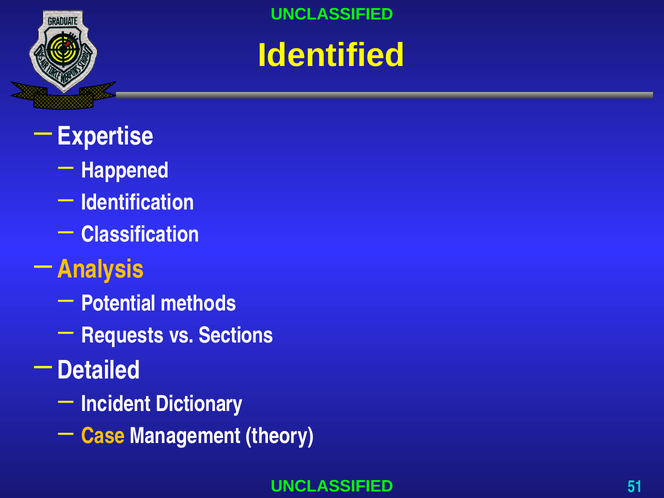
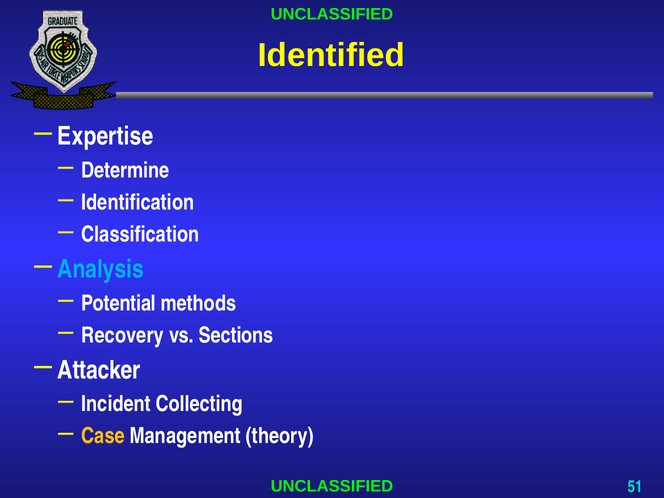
Happened: Happened -> Determine (125, 170)
Analysis colour: yellow -> light blue (101, 269)
Requests: Requests -> Recovery (123, 335)
Detailed: Detailed -> Attacker (99, 370)
Dictionary: Dictionary -> Collecting (199, 404)
